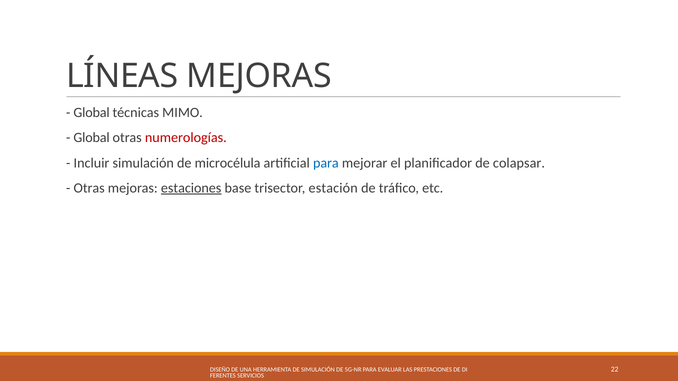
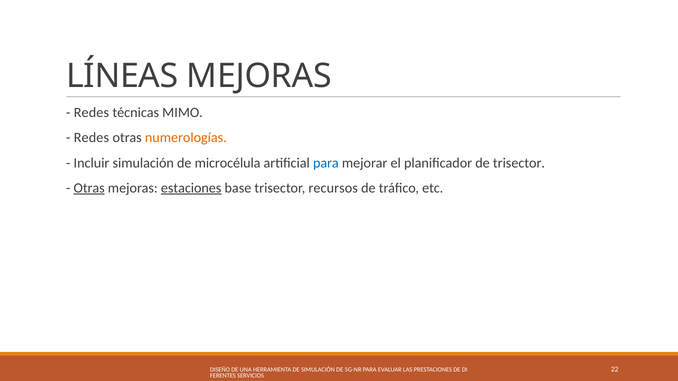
Global: Global -> Redes (91, 113)
Global: Global -> Redes (91, 138)
numerologías colour: red -> orange (186, 138)
de colapsar: colapsar -> trisector (519, 163)
Otras underline: none -> present (89, 188)
estación: estación -> recursos (333, 188)
